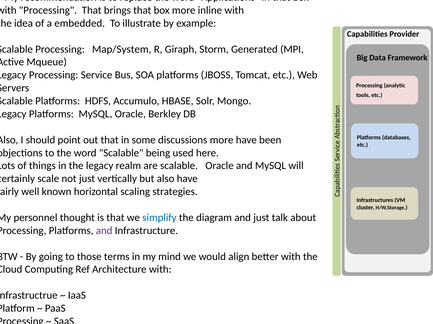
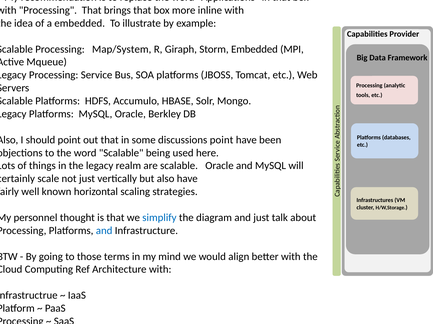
Storm Generated: Generated -> Embedded (254, 49)
discussions more: more -> point (222, 140)
and colour: purple -> blue (104, 231)
